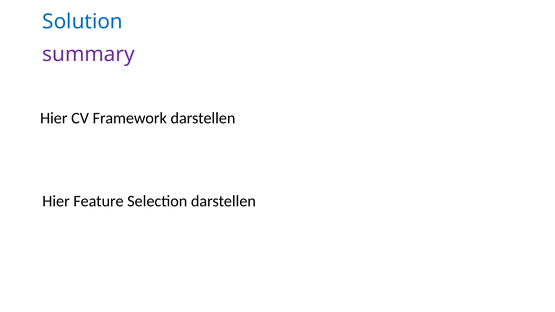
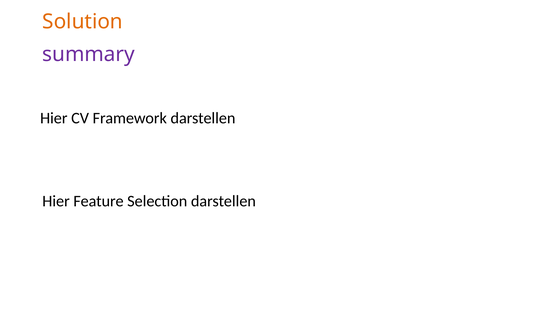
Solution colour: blue -> orange (83, 22)
